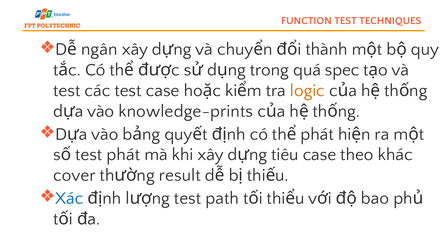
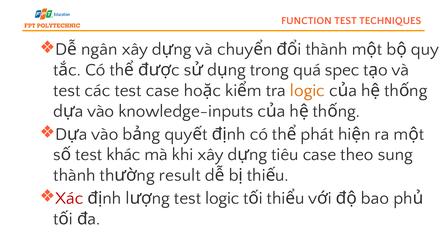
knowledge-prints: knowledge-prints -> knowledge-inputs (186, 111)
test phát: phát -> khác (123, 155)
khác: khác -> sung (395, 155)
cover: cover -> thành (74, 176)
Xác colour: blue -> red (69, 198)
test path: path -> logic (222, 198)
